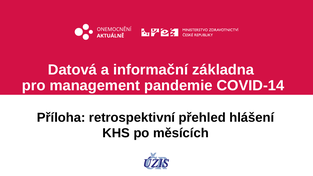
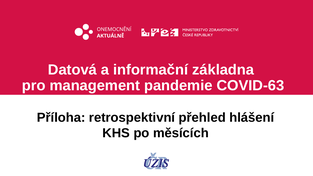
COVID-14: COVID-14 -> COVID-63 (250, 86)
